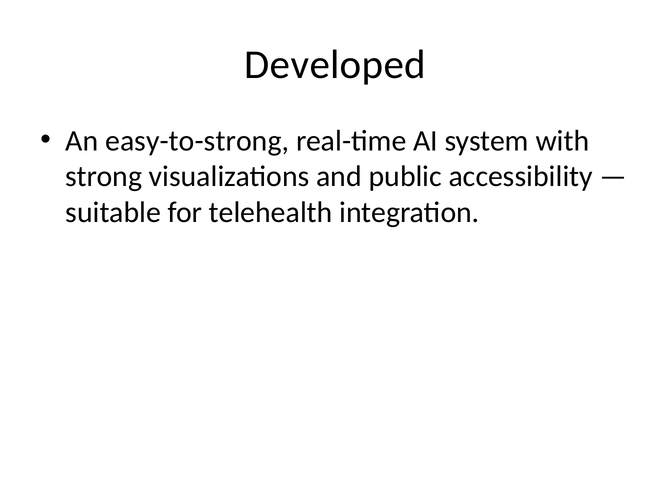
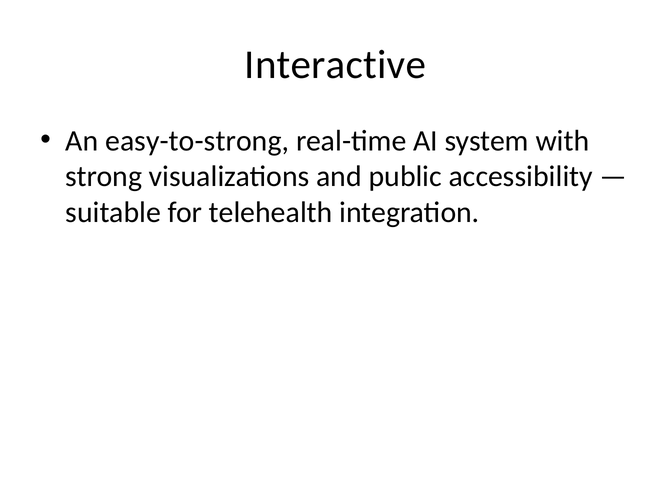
Developed: Developed -> Interactive (335, 65)
